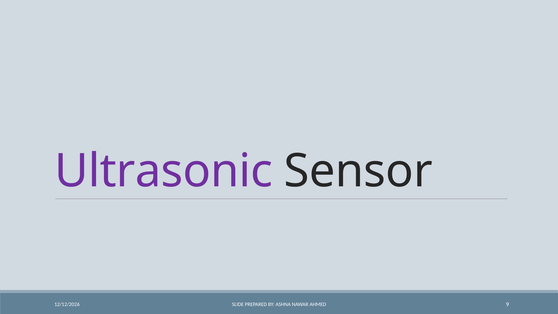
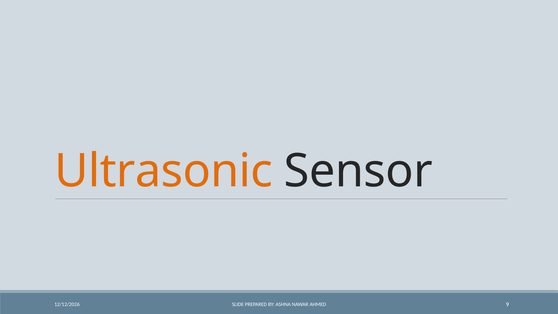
Ultrasonic colour: purple -> orange (164, 171)
